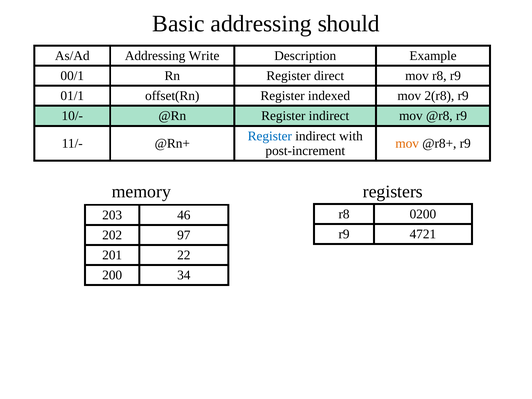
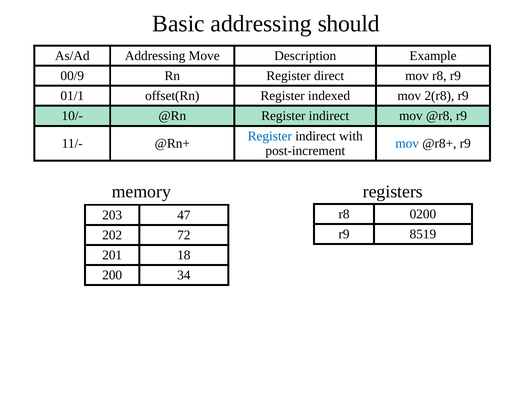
Write: Write -> Move (204, 56)
00/1: 00/1 -> 00/9 (72, 76)
mov colour: orange -> blue (407, 143)
46: 46 -> 47 (184, 215)
4721: 4721 -> 8519 (423, 234)
97: 97 -> 72 (184, 235)
22: 22 -> 18 (184, 255)
